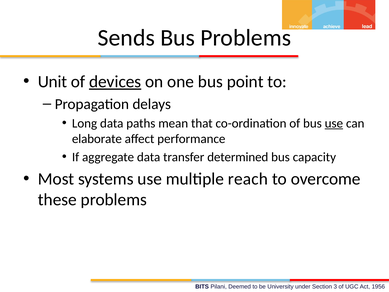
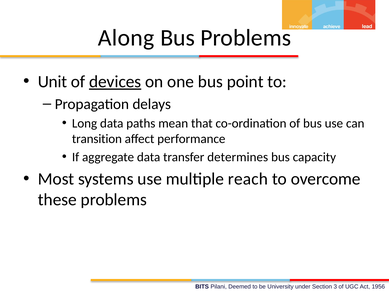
Sends: Sends -> Along (126, 38)
use underline: present -> none (334, 123)
elaborate: elaborate -> transition (97, 139)
determined: determined -> determines (238, 157)
